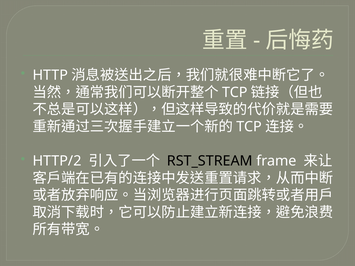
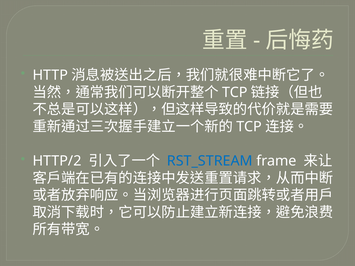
RST_STREAM colour: black -> blue (210, 161)
